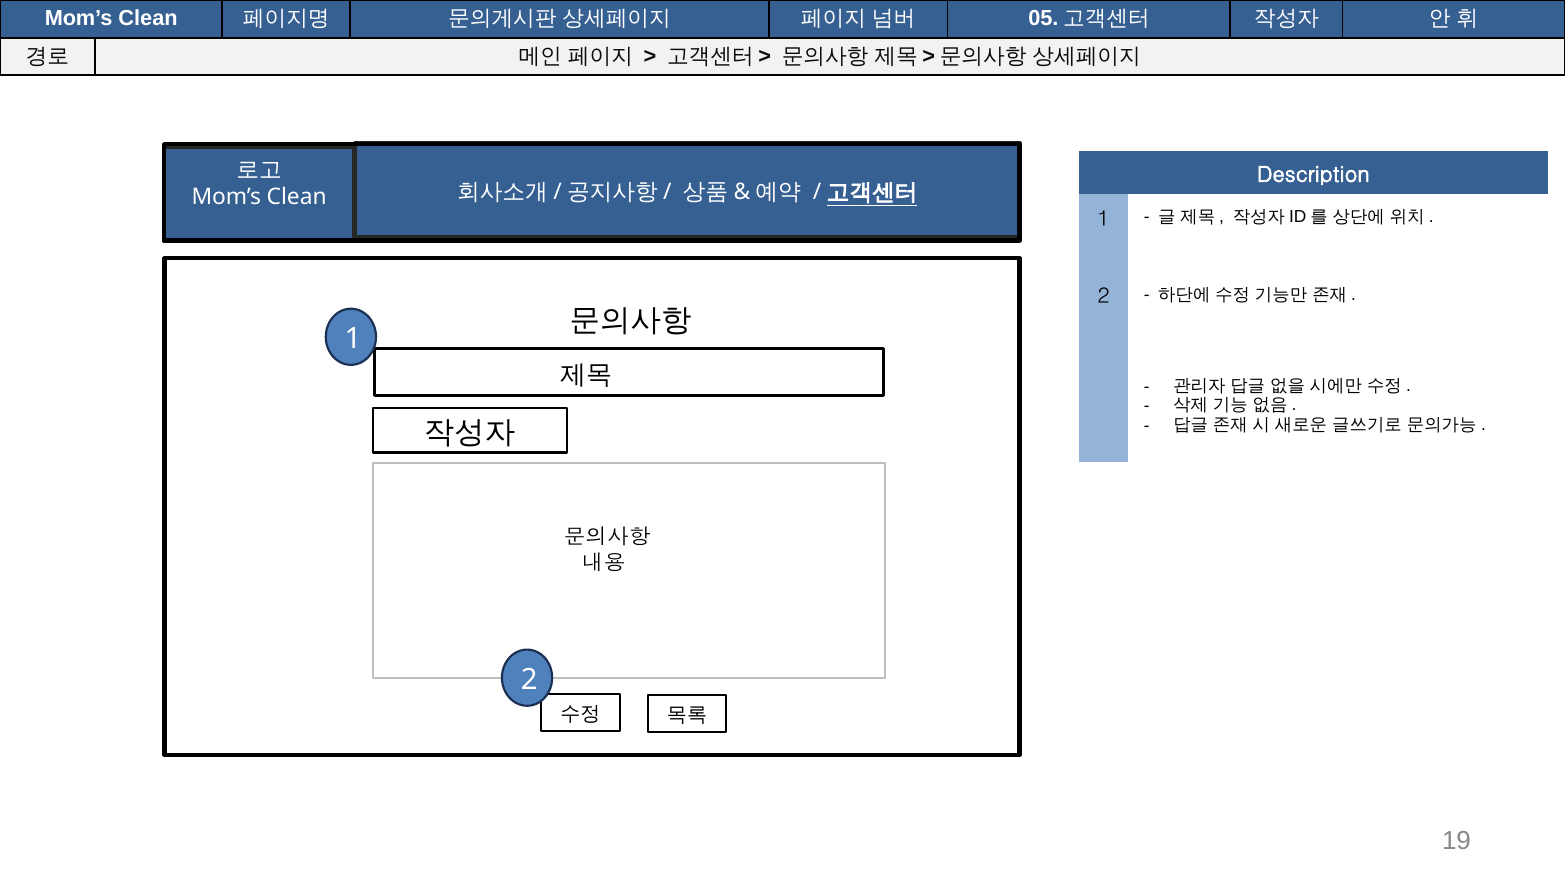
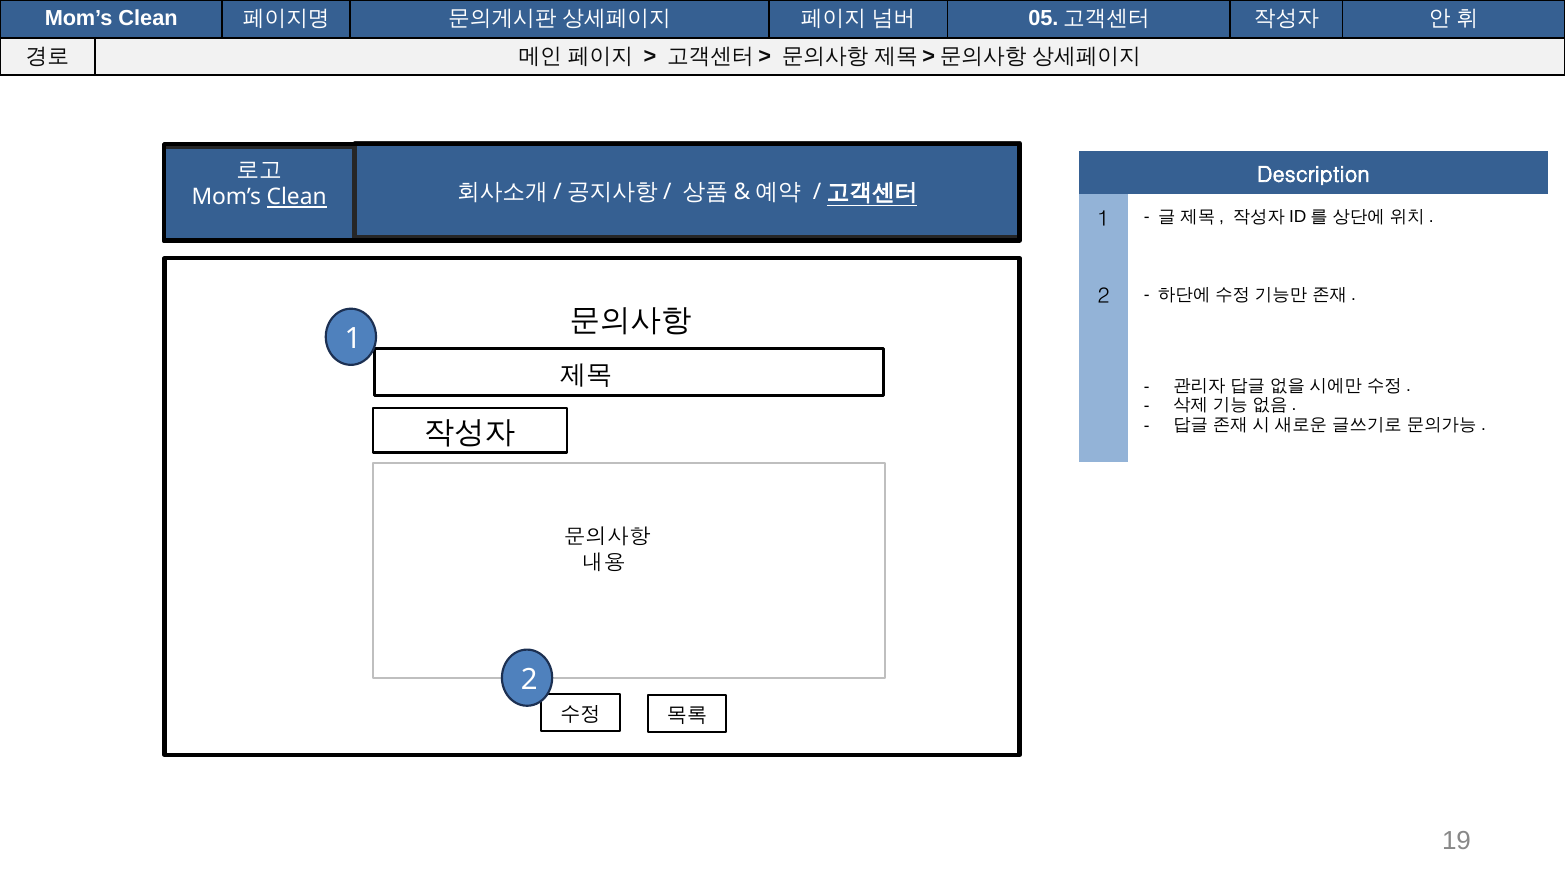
Clean underline: none -> present (297, 197)
